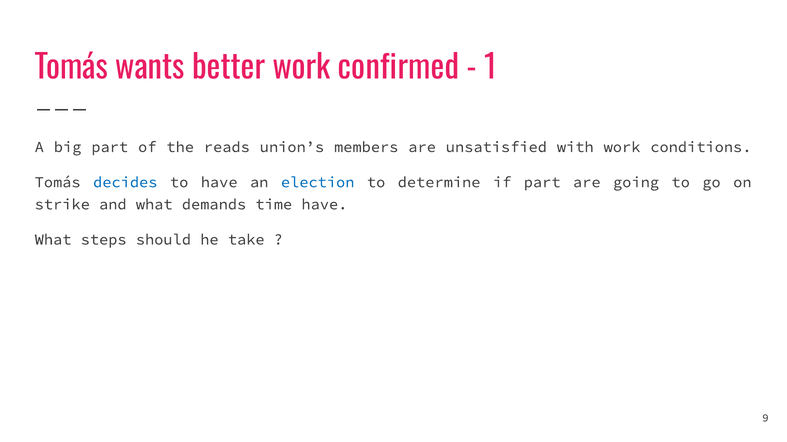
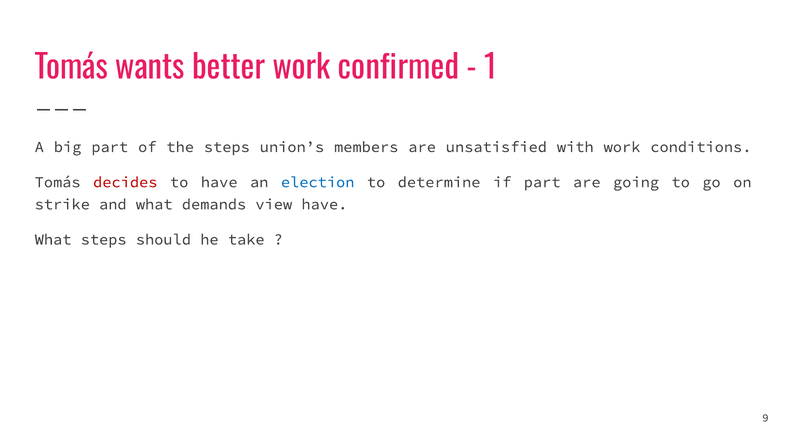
the reads: reads -> steps (227, 147)
decides colour: blue -> red (125, 182)
time: time -> view (274, 205)
